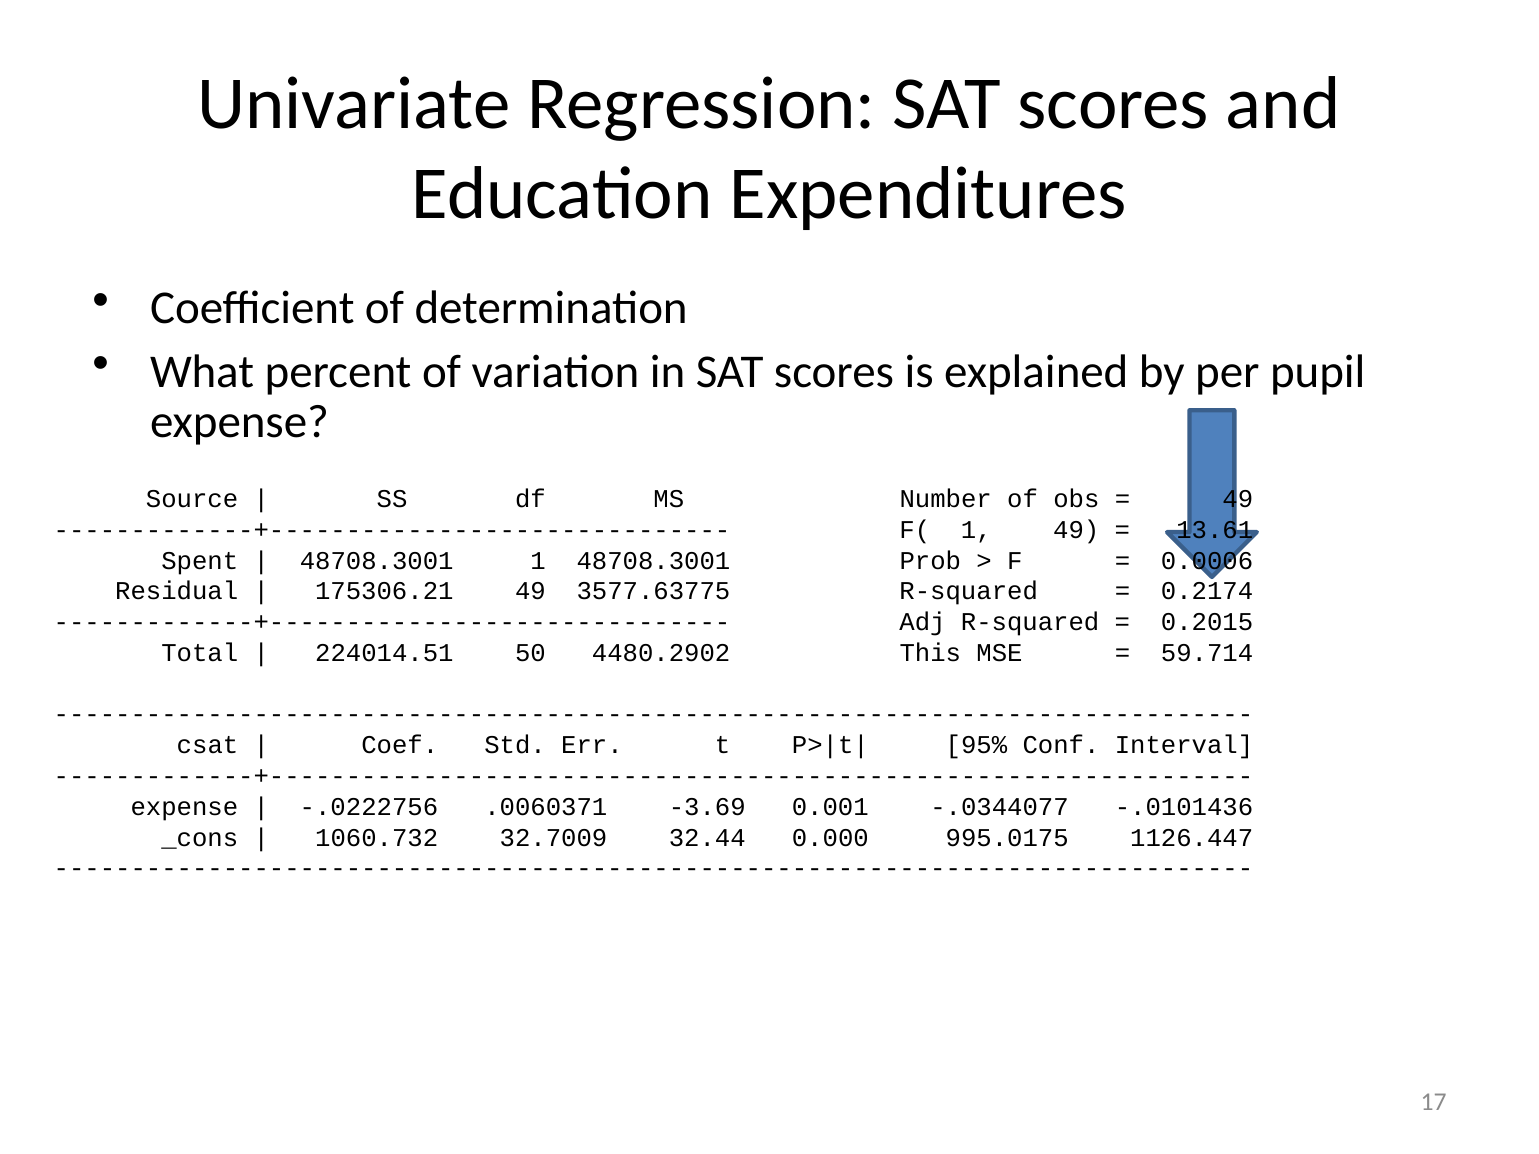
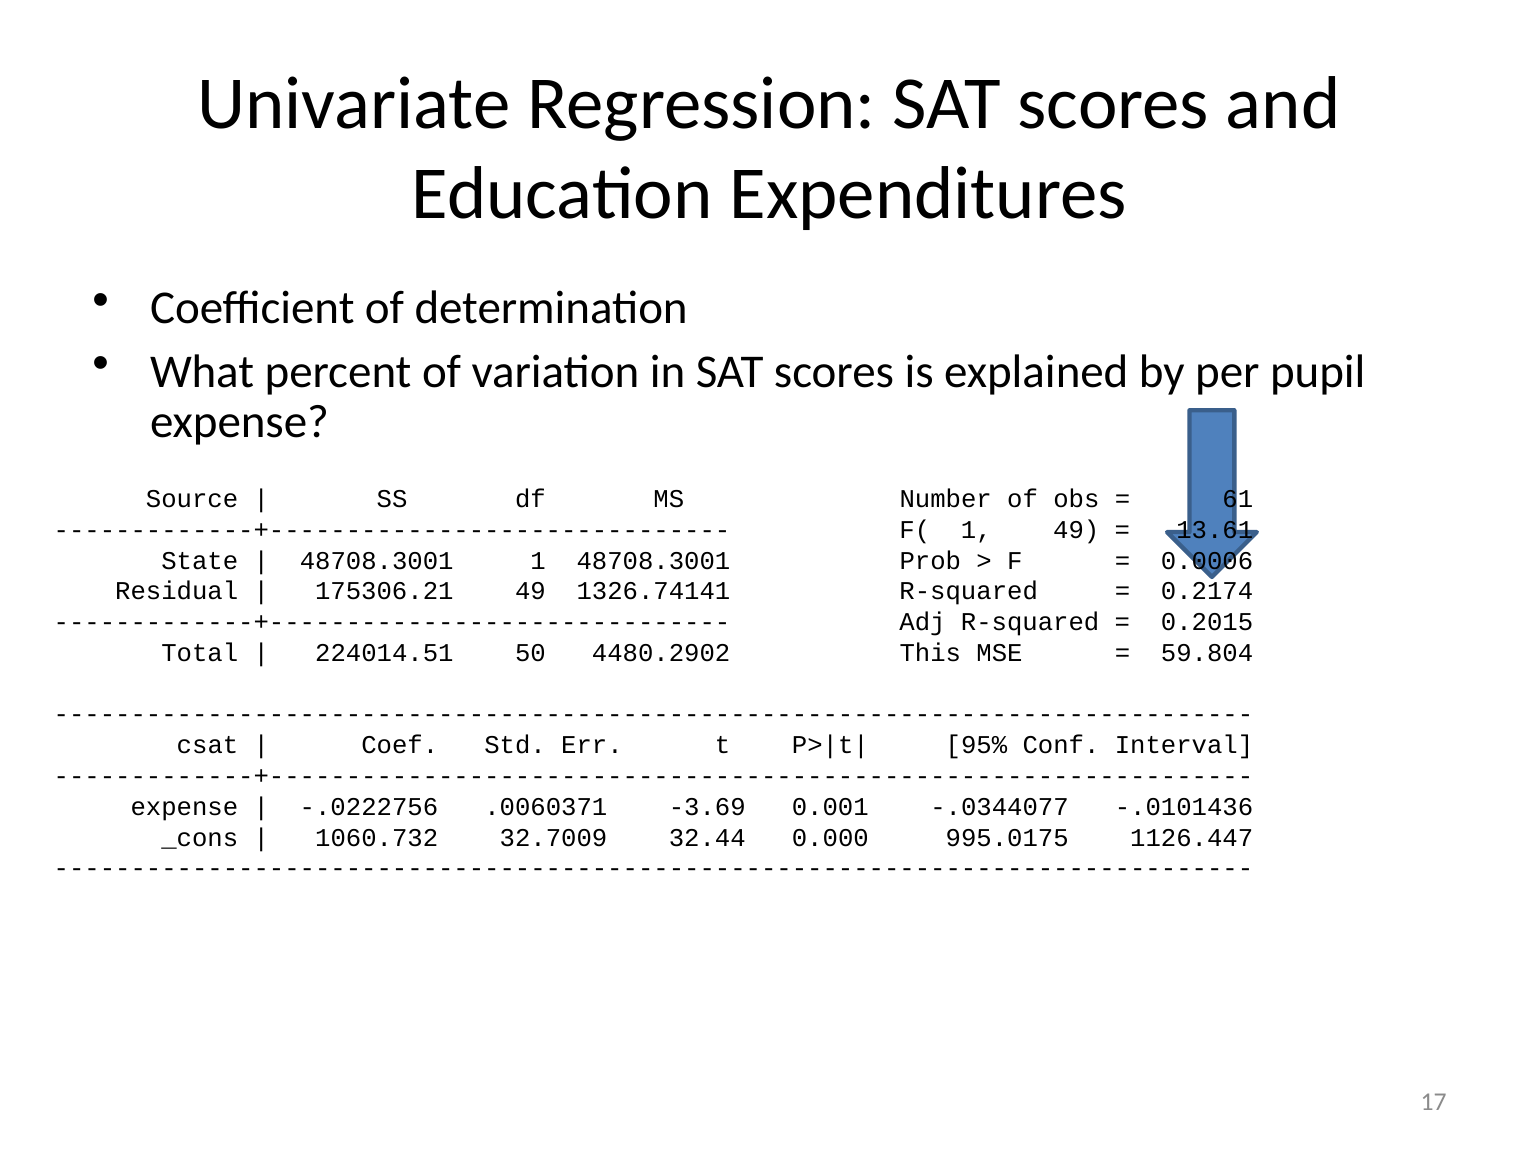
49: 49 -> 61 (1238, 499)
Spent: Spent -> State (200, 561)
3577.63775: 3577.63775 -> 1326.74141 (653, 592)
59.714: 59.714 -> 59.804 (1207, 653)
